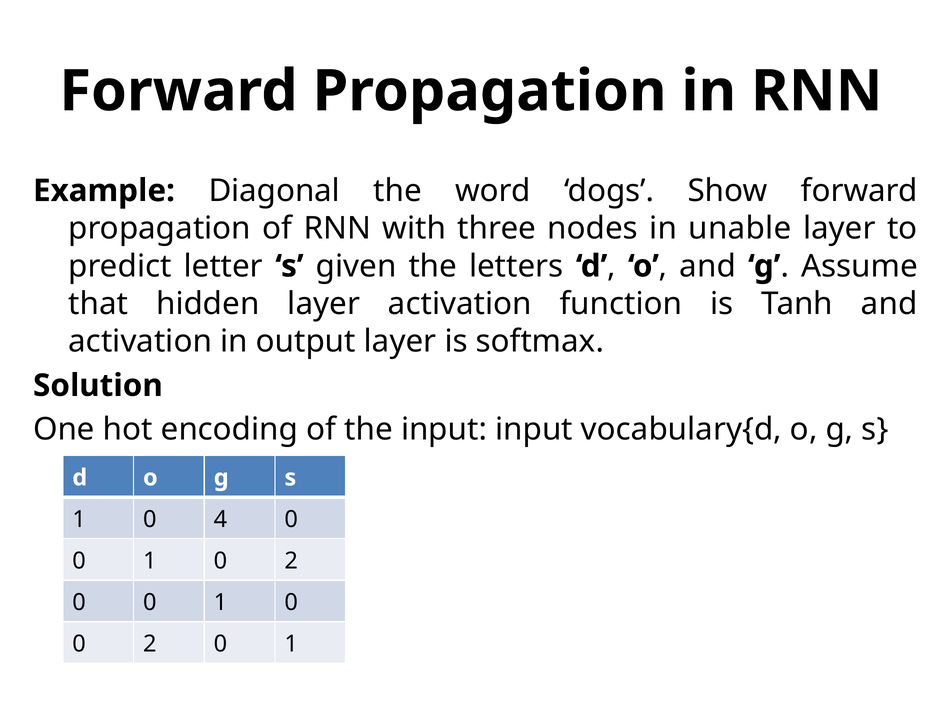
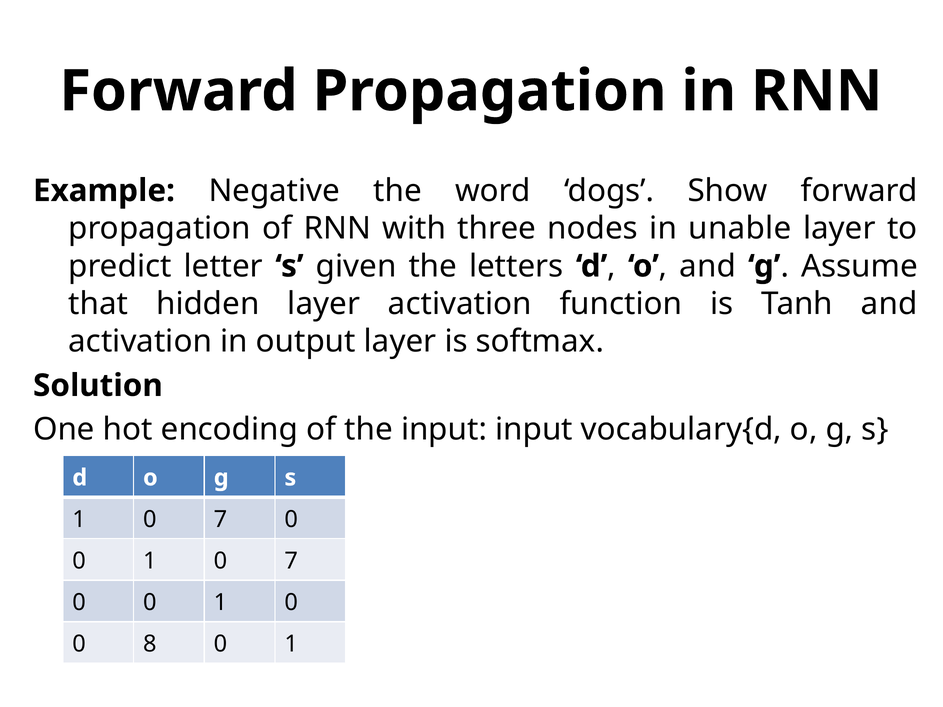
Diagonal: Diagonal -> Negative (274, 191)
4: 4 -> 7 (220, 519)
0 1 0 2: 2 -> 7 (291, 561)
2: 2 -> 8 (150, 644)
